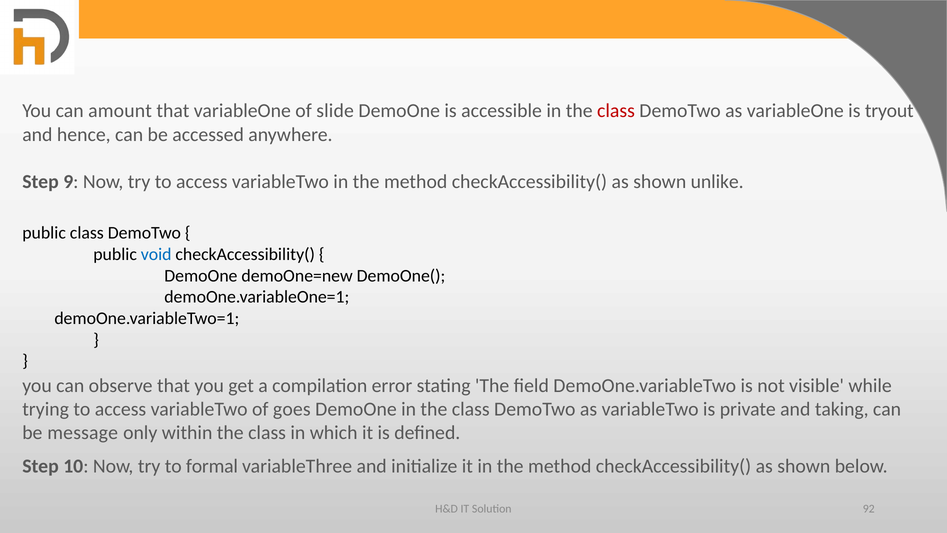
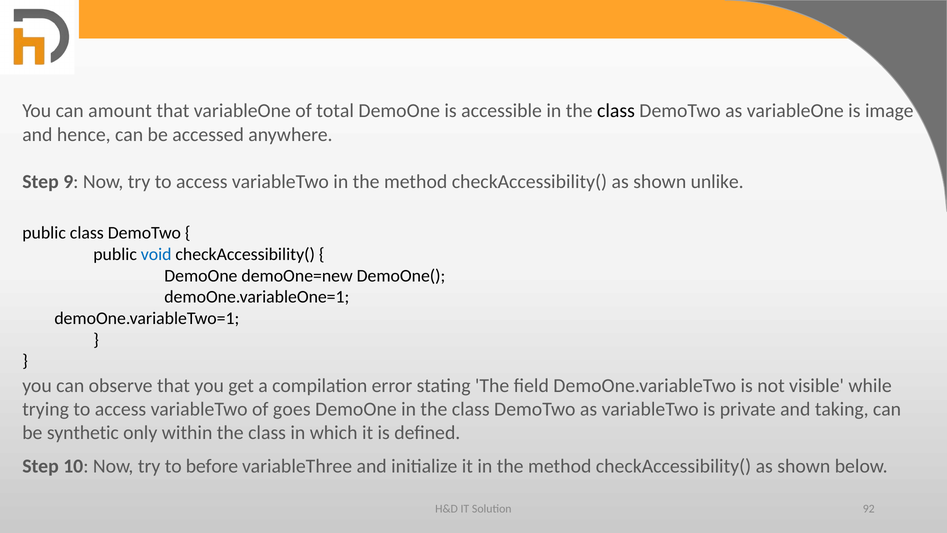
slide: slide -> total (335, 111)
class colour: red -> black (616, 111)
tryout: tryout -> image (889, 111)
message: message -> synthetic (83, 433)
formal: formal -> before (212, 466)
